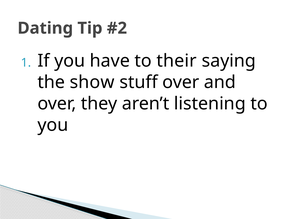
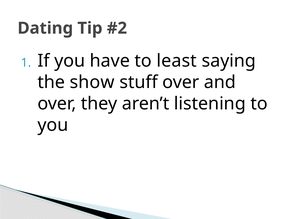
their: their -> least (177, 61)
